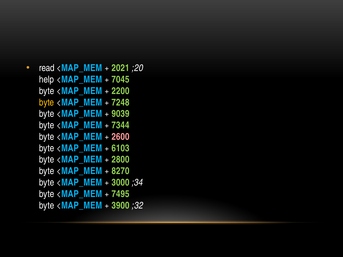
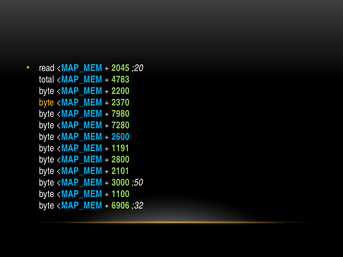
2021: 2021 -> 2045 (121, 68)
help: help -> total (47, 80)
7045: 7045 -> 4783 (121, 80)
7248: 7248 -> 2370 (121, 102)
9039: 9039 -> 7980 (121, 114)
7344: 7344 -> 7280 (121, 125)
2600 colour: pink -> light blue (121, 137)
6103: 6103 -> 1191 (121, 148)
8270: 8270 -> 2101 (121, 171)
;34: ;34 -> ;50 (138, 183)
7495: 7495 -> 1100 (121, 194)
3900: 3900 -> 6906 (121, 206)
